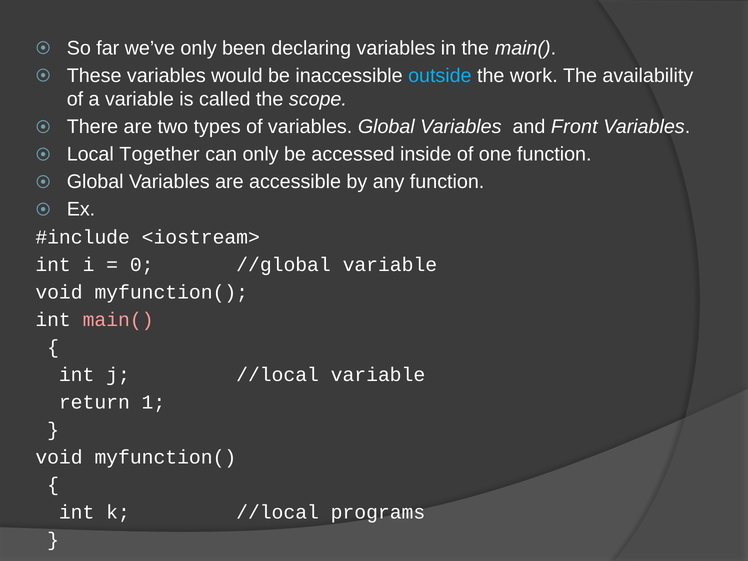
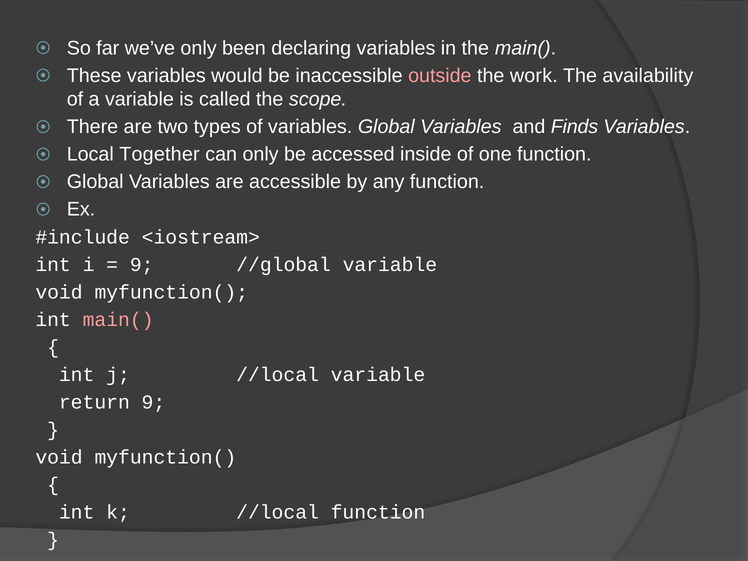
outside colour: light blue -> pink (440, 76)
Front: Front -> Finds (574, 127)
0: 0 -> 9 (142, 265)
return 1: 1 -> 9 (153, 402)
//local programs: programs -> function (378, 512)
